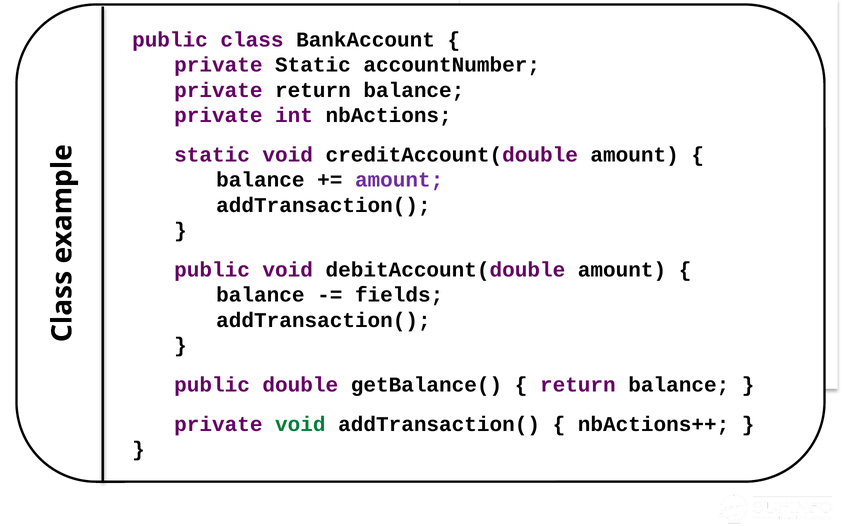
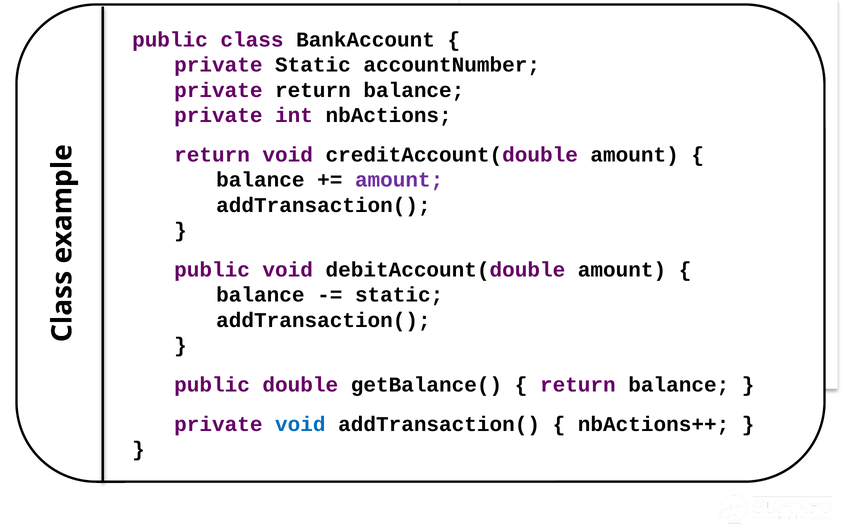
static: static -> return (212, 155)
fields: fields -> static (399, 295)
void colour: green -> blue (300, 424)
